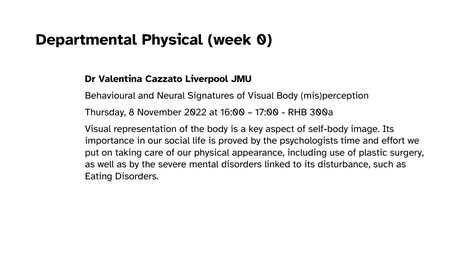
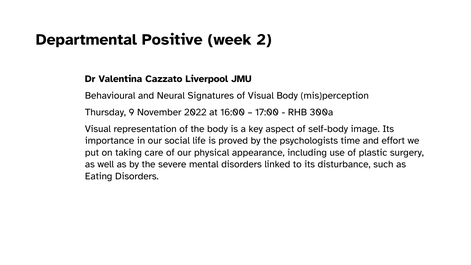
Departmental Physical: Physical -> Positive (172, 40)
0: 0 -> 2 (264, 40)
8: 8 -> 9 (132, 112)
